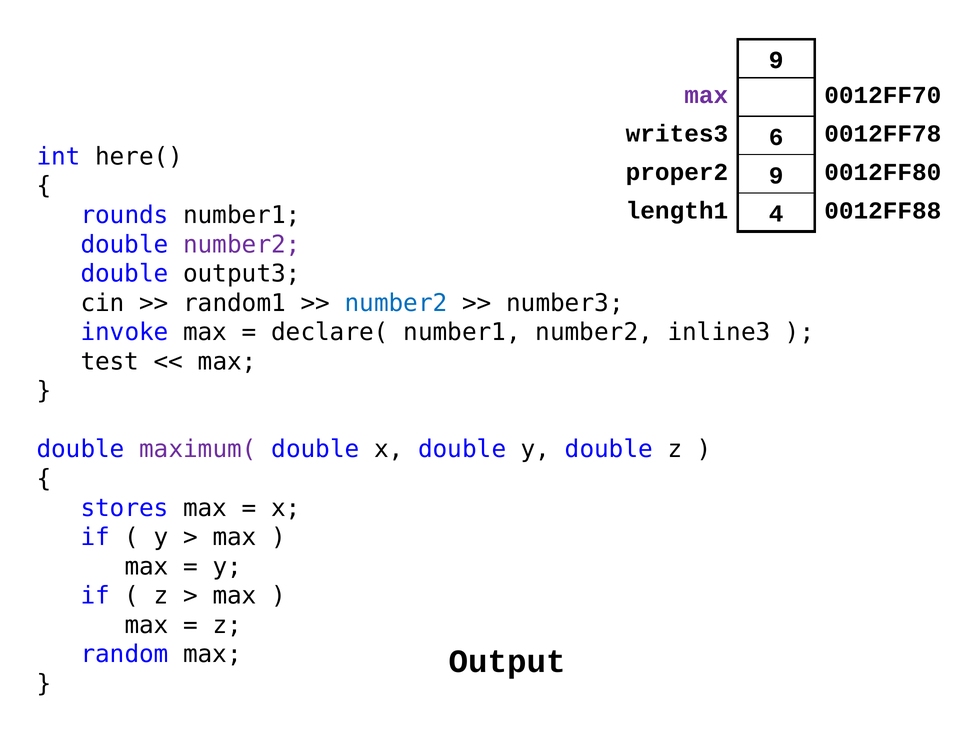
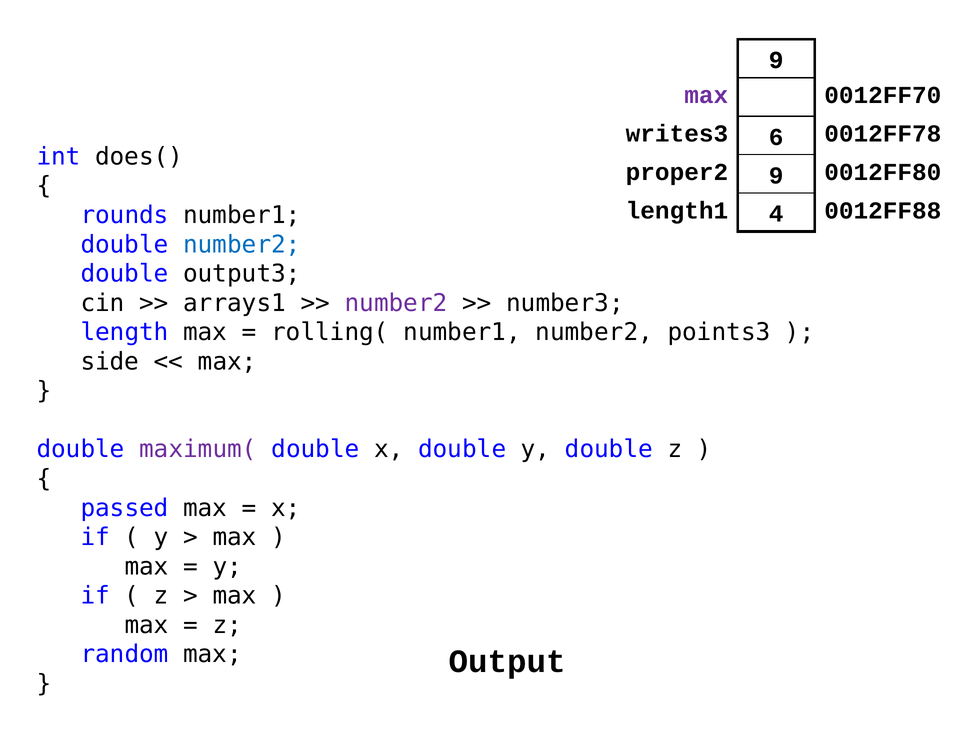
here(: here( -> does( (139, 157)
number2 colour: purple -> blue (242, 244)
random1: random1 -> arrays1 (235, 303)
number2 colour: blue -> purple (396, 303)
invoke: invoke -> length (125, 332)
declare(: declare( -> rolling( (330, 332)
inline3: inline3 -> points3 (719, 332)
test: test -> side (110, 362)
stores: stores -> passed (125, 508)
